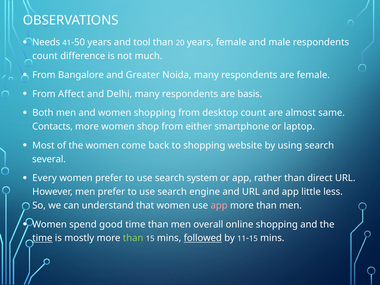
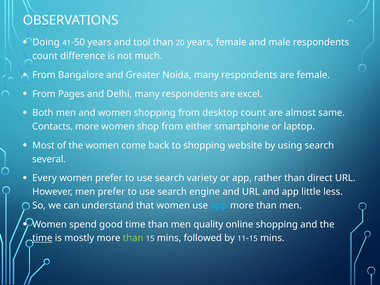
Needs: Needs -> Doing (46, 42)
Affect: Affect -> Pages (71, 94)
basis: basis -> excel (250, 94)
system: system -> variety (202, 178)
app colour: pink -> light blue (219, 205)
overall: overall -> quality (208, 224)
followed underline: present -> none (203, 238)
